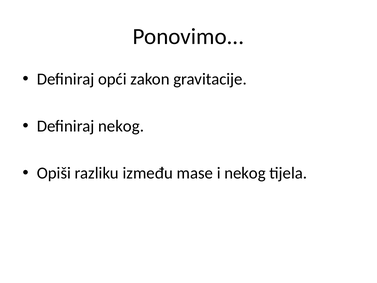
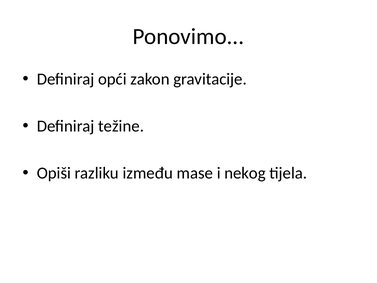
Definiraj nekog: nekog -> težine (121, 126)
